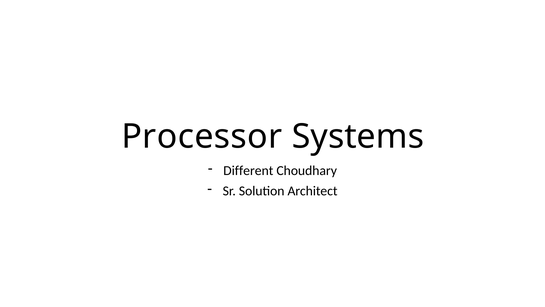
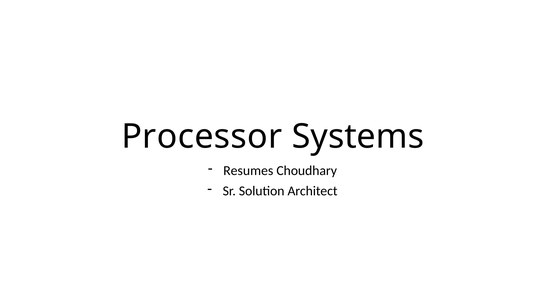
Different: Different -> Resumes (248, 170)
